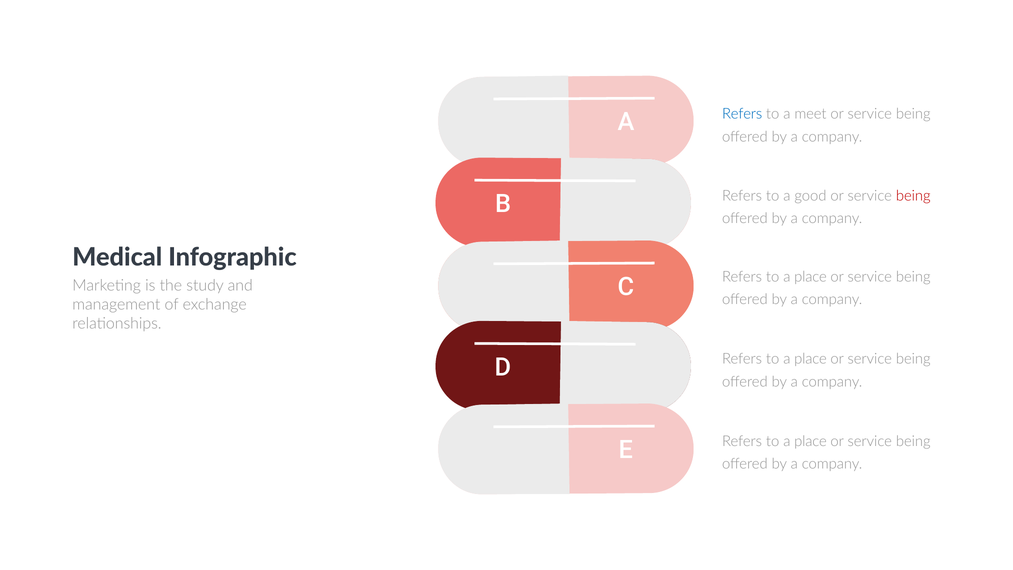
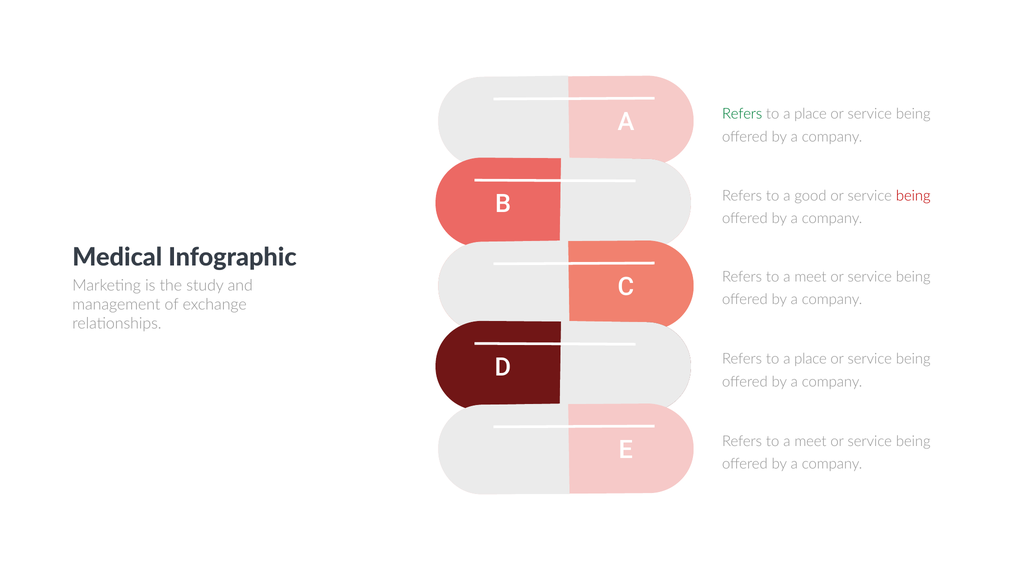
Refers colour: blue -> green (742, 114)
meet: meet -> place (810, 114)
place: place -> meet (810, 277)
place: place -> meet (810, 441)
